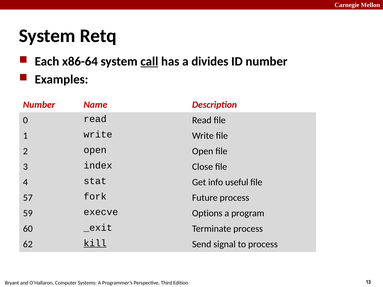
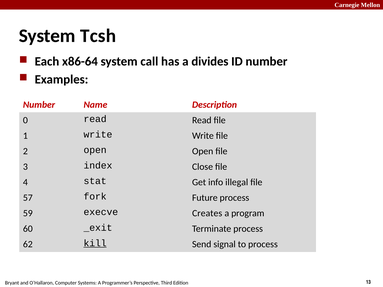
Retq: Retq -> Tcsh (98, 36)
call underline: present -> none (149, 62)
useful: useful -> illegal (237, 182)
Options: Options -> Creates (207, 213)
